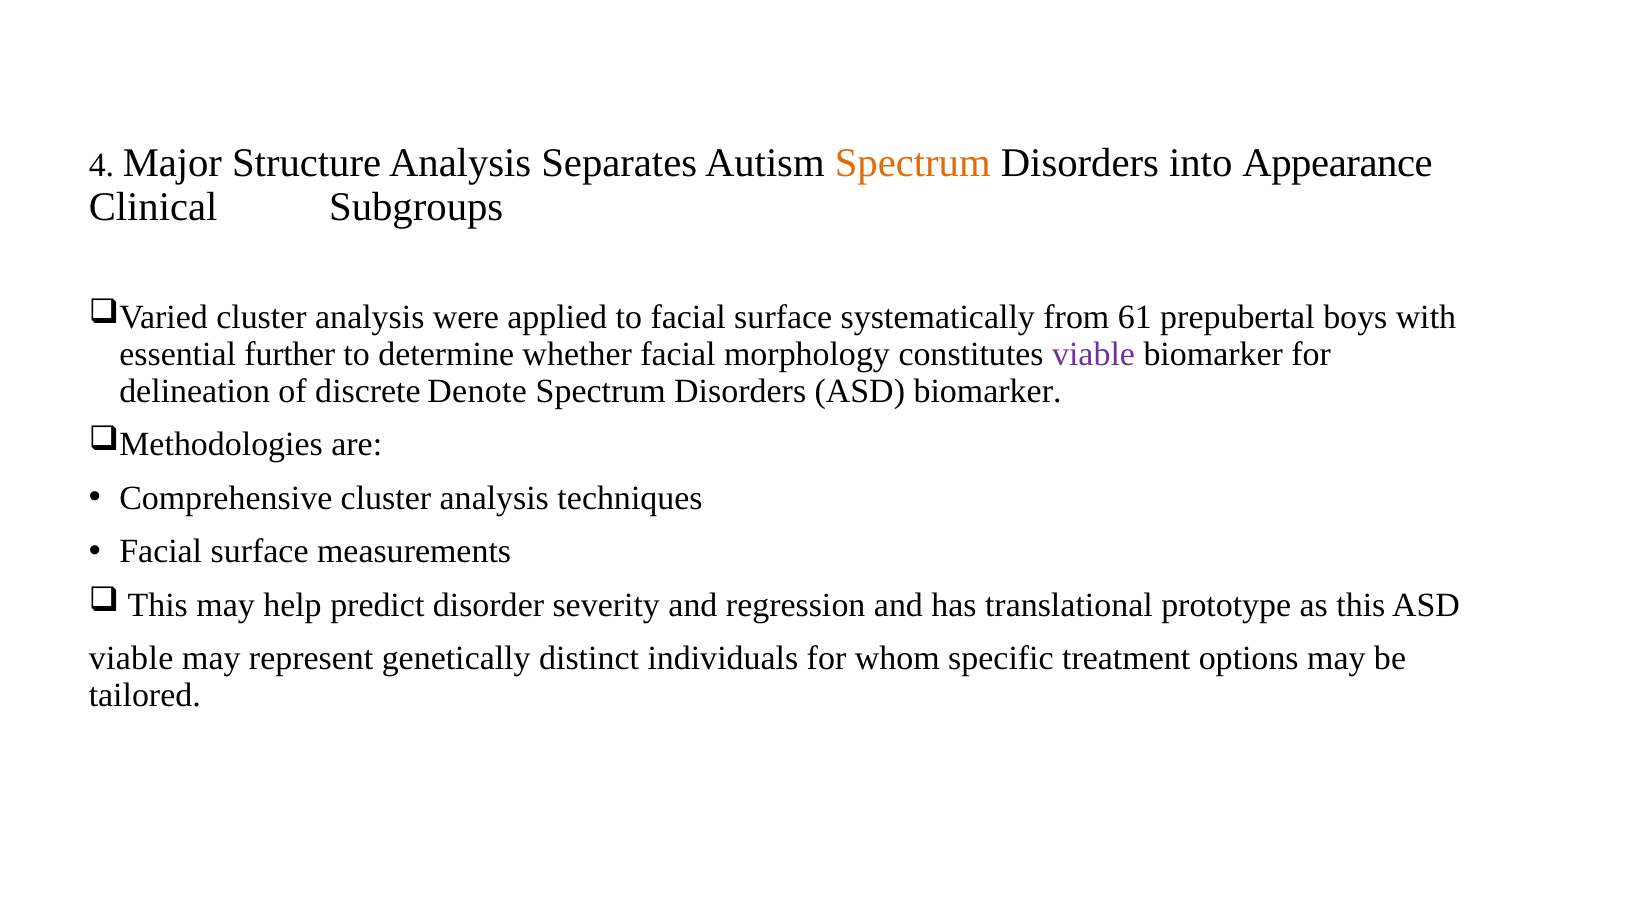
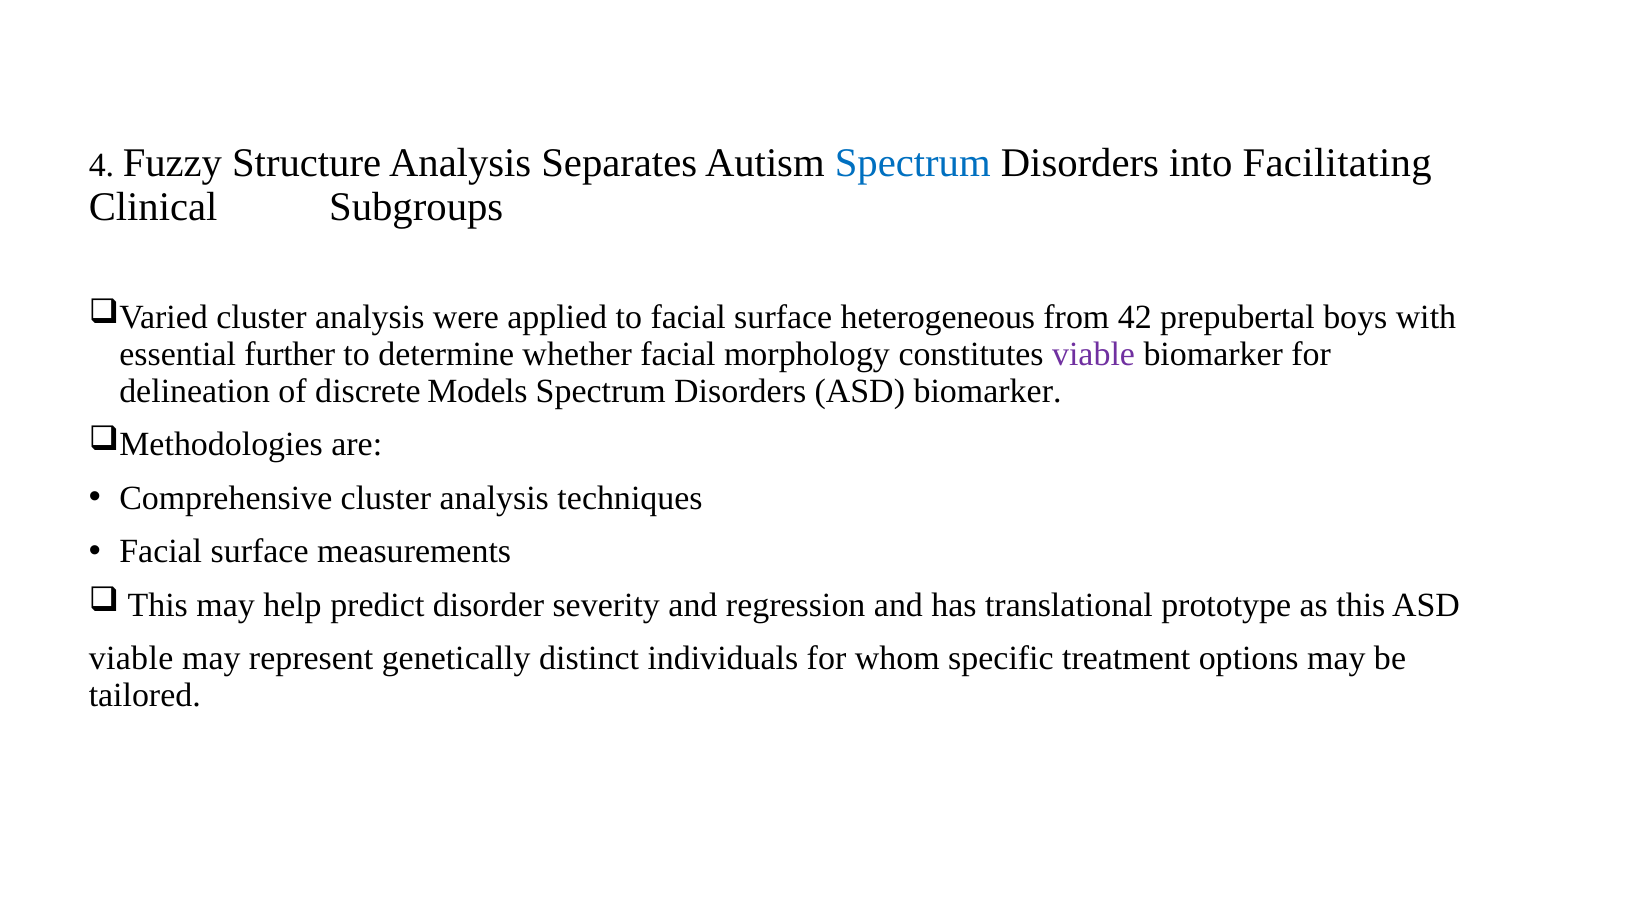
Major: Major -> Fuzzy (172, 163)
Spectrum colour: orange -> blue (913, 163)
Appearance: Appearance -> Facilitating (1337, 163)
systematically: systematically -> heterogeneous (938, 318)
61: 61 -> 42 (1135, 318)
Denote: Denote -> Models (477, 391)
